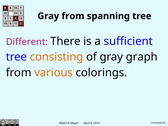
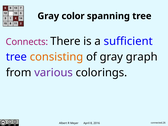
Gray from: from -> color (73, 16)
Different: Different -> Connects (27, 42)
various colour: orange -> purple (54, 73)
